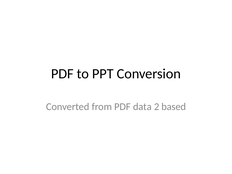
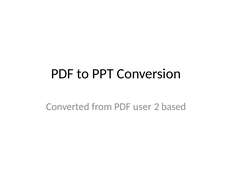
data: data -> user (142, 107)
